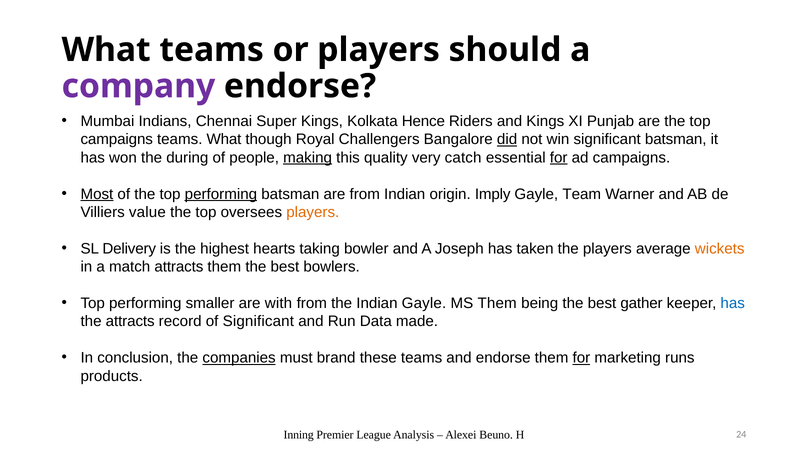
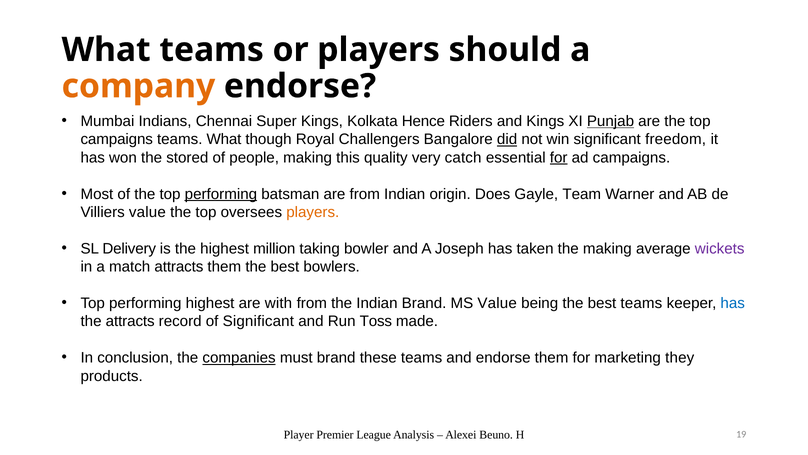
company colour: purple -> orange (138, 86)
Punjab underline: none -> present (610, 121)
significant batsman: batsman -> freedom (676, 139)
during: during -> stored (187, 157)
making underline: present -> none (308, 157)
Most underline: present -> none (97, 194)
Imply: Imply -> Does (493, 194)
hearts: hearts -> million (274, 248)
the players: players -> making (607, 248)
wickets colour: orange -> purple (720, 248)
performing smaller: smaller -> highest (210, 303)
Indian Gayle: Gayle -> Brand (424, 303)
MS Them: Them -> Value (497, 303)
best gather: gather -> teams (641, 303)
Data: Data -> Toss (376, 321)
for underline: present -> none (581, 357)
runs: runs -> they (680, 357)
Inning: Inning -> Player (299, 434)
24: 24 -> 19 (741, 434)
